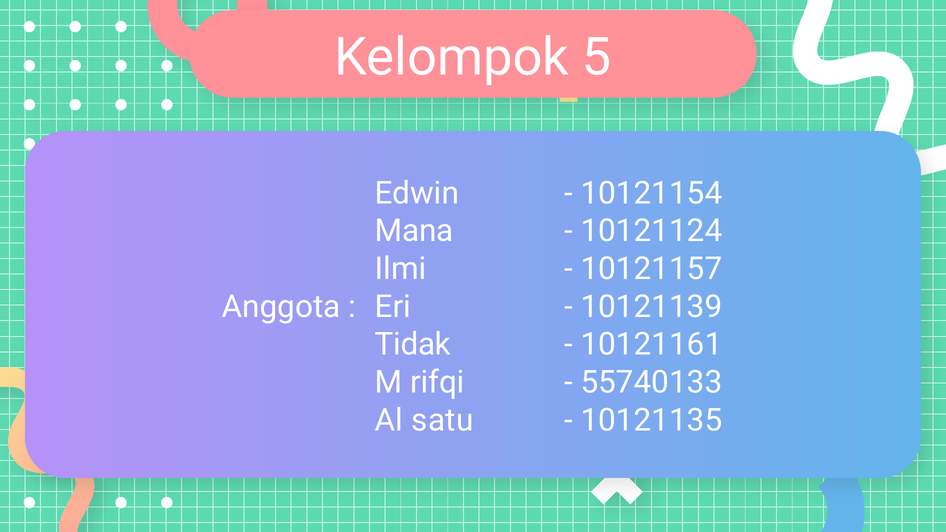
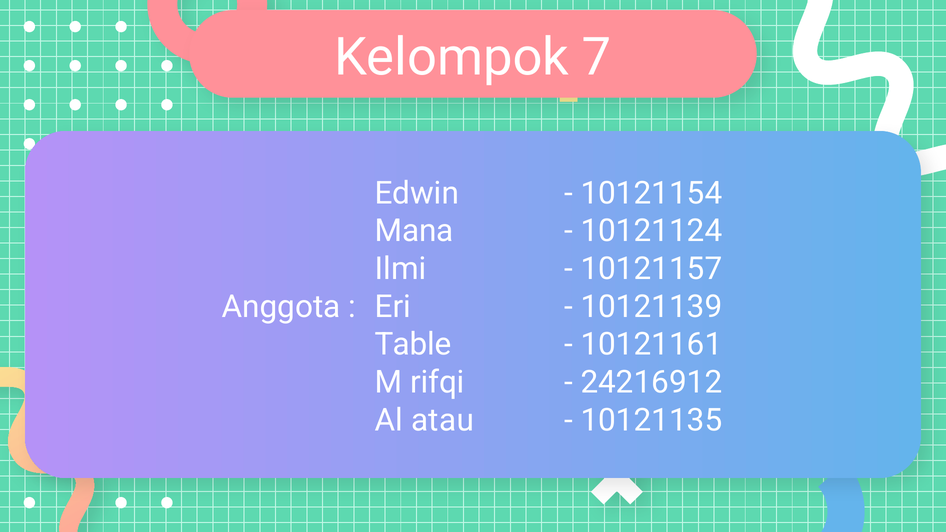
5: 5 -> 7 (597, 58)
Tidak: Tidak -> Table (413, 345)
55740133: 55740133 -> 24216912 (651, 382)
satu: satu -> atau (442, 420)
